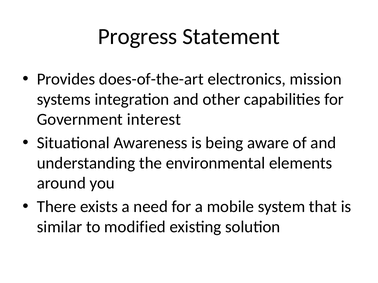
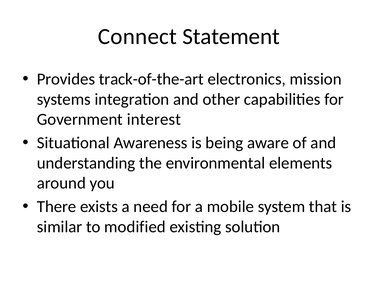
Progress: Progress -> Connect (137, 37)
does-of-the-art: does-of-the-art -> track-of-the-art (151, 79)
